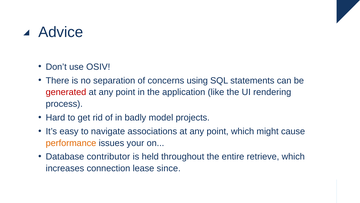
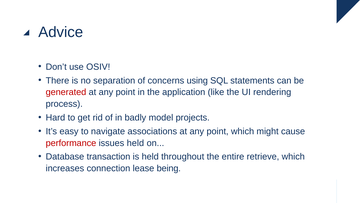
performance colour: orange -> red (71, 143)
issues your: your -> held (135, 143)
contributor: contributor -> transaction (108, 156)
since: since -> being (169, 168)
